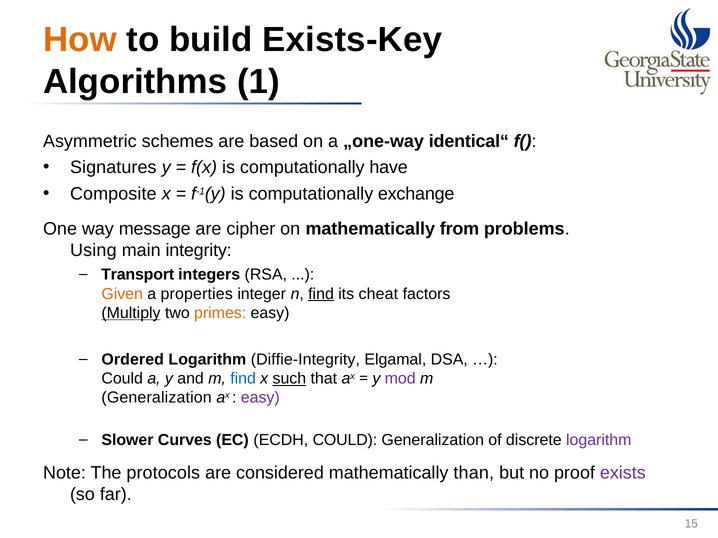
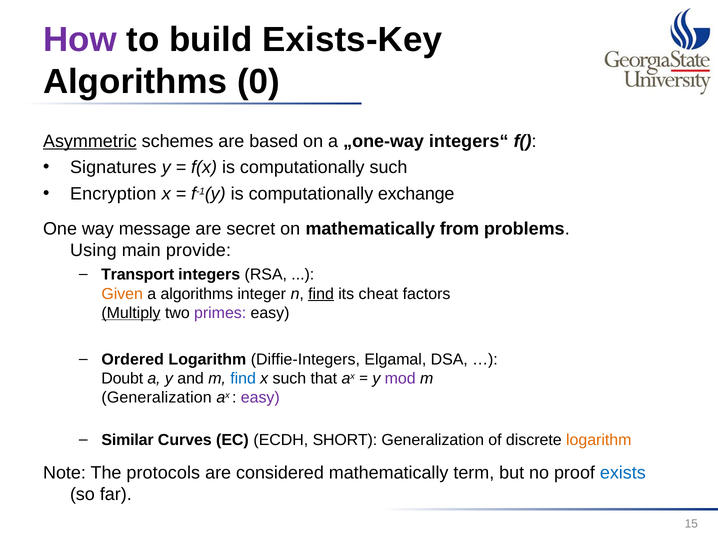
How colour: orange -> purple (80, 40)
1: 1 -> 0 (258, 82)
Asymmetric underline: none -> present (90, 141)
identical“: identical“ -> integers“ (469, 141)
computationally have: have -> such (388, 168)
Composite: Composite -> Encryption (113, 194)
cipher: cipher -> secret (251, 229)
integrity: integrity -> provide (198, 251)
a properties: properties -> algorithms (197, 294)
primes colour: orange -> purple (220, 313)
Diffie-Integrity: Diffie-Integrity -> Diffie-Integers (305, 360)
Could: Could -> Doubt (122, 379)
such underline: present -> none (289, 379)
Slower: Slower -> Similar (128, 441)
ECDH COULD: COULD -> SHORT (345, 441)
logarithm colour: purple -> orange (599, 441)
than: than -> term (474, 473)
exists colour: purple -> blue (623, 473)
